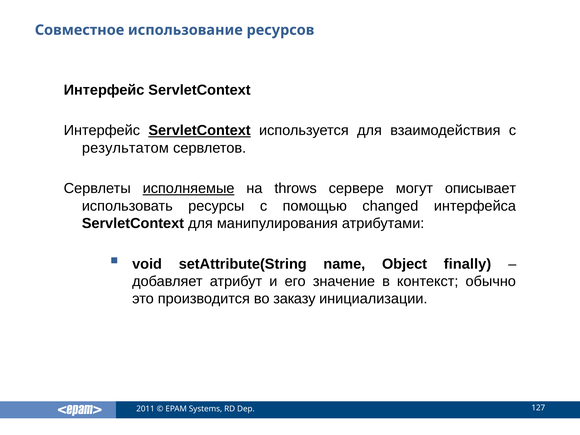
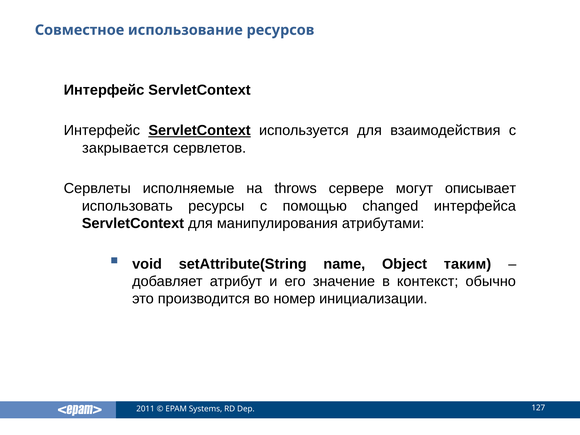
результатом: результатом -> закрывается (125, 148)
исполняемые underline: present -> none (189, 189)
finally: finally -> таким (468, 264)
заказу: заказу -> номер (294, 299)
